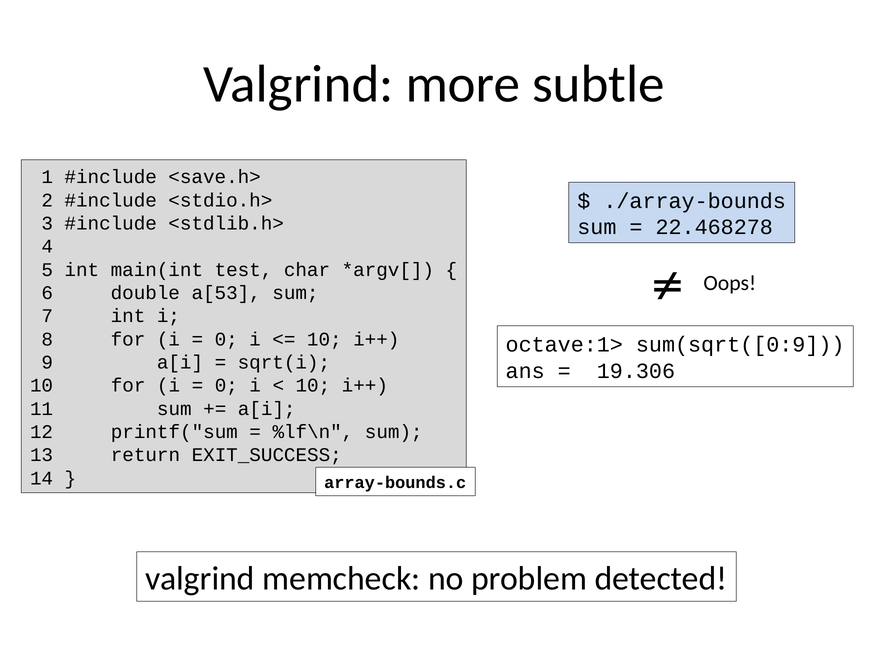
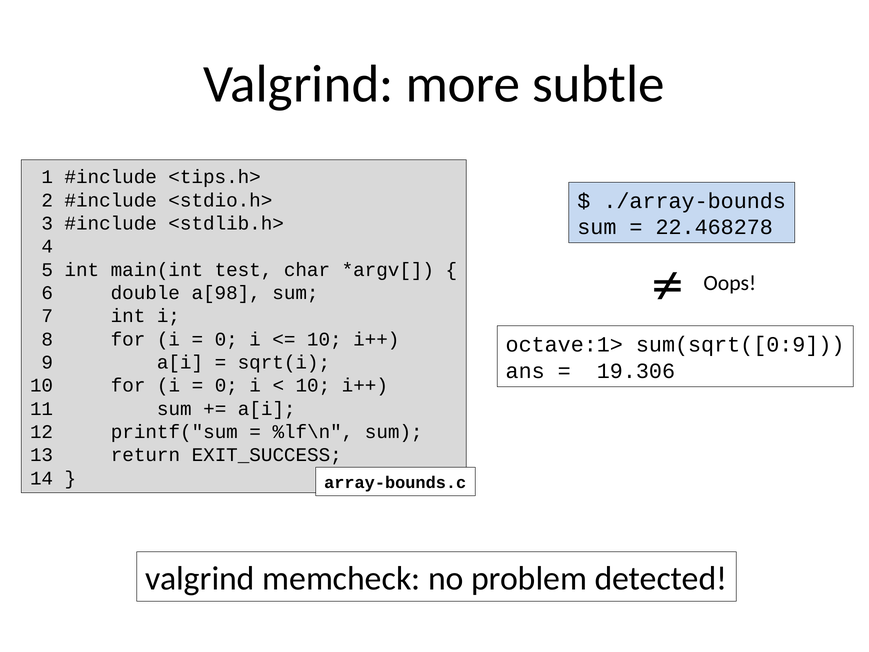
<save.h>: <save.h> -> <tips.h> (215, 177)
a[53: a[53 -> a[98 (226, 293)
